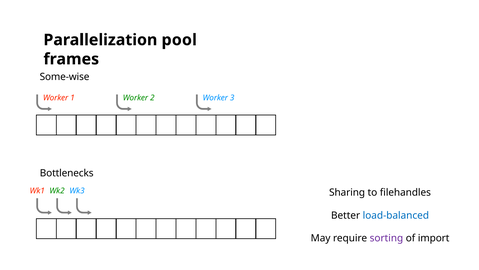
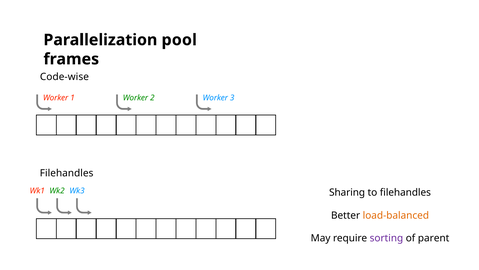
Some-wise: Some-wise -> Code-wise (64, 77)
Bottlenecks: Bottlenecks -> Filehandles (67, 173)
load-balanced colour: blue -> orange (396, 215)
import: import -> parent (434, 238)
